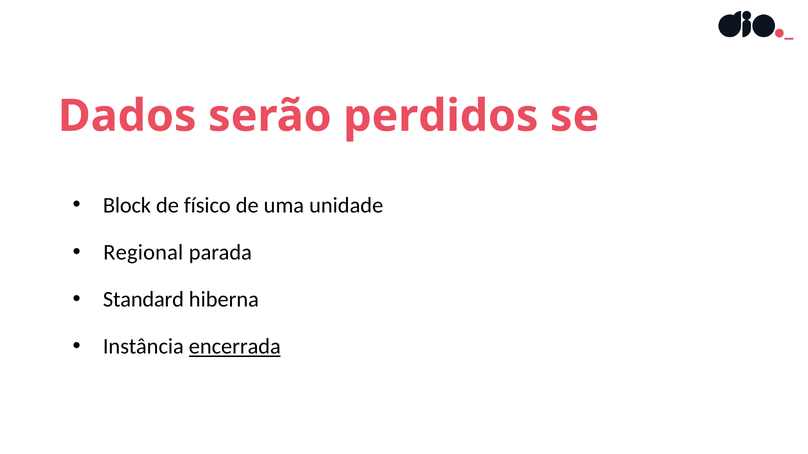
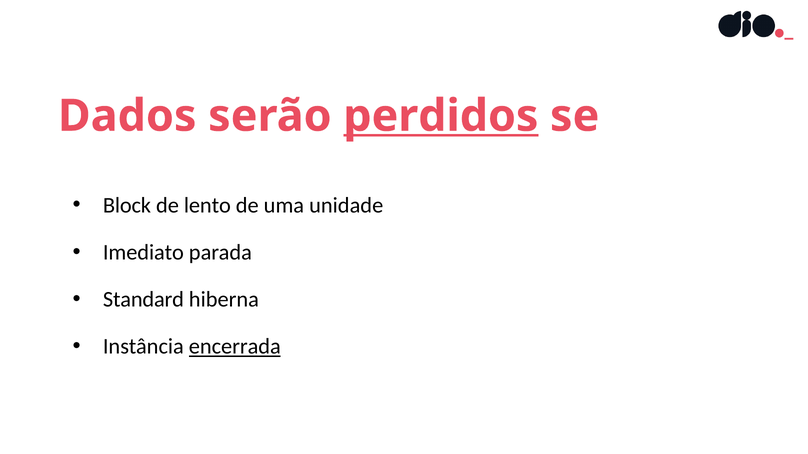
perdidos underline: none -> present (441, 116)
físico: físico -> lento (207, 206)
Regional: Regional -> Imediato (143, 253)
